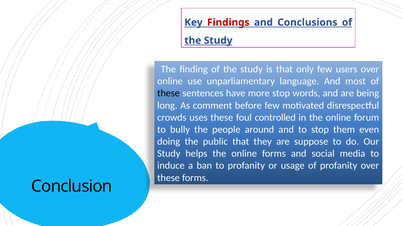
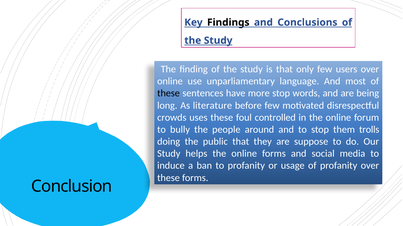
Findings colour: red -> black (228, 22)
comment: comment -> literature (212, 106)
even: even -> trolls (369, 130)
